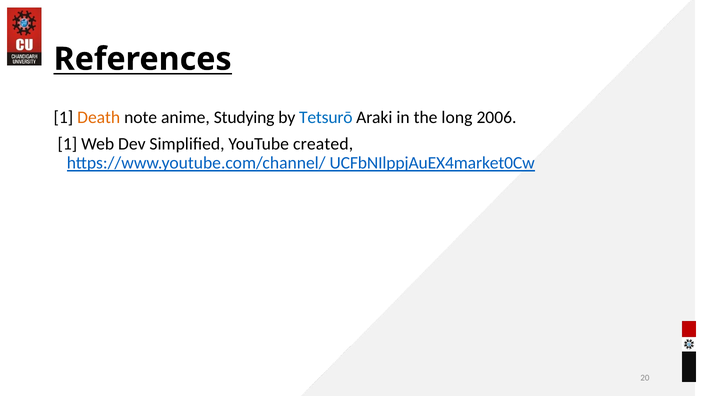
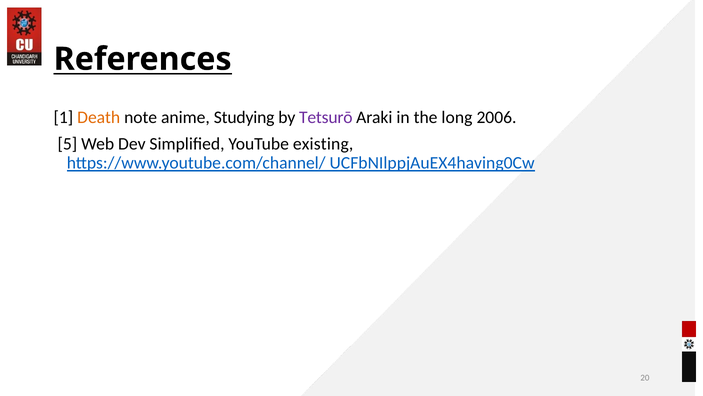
Tetsurō colour: blue -> purple (326, 117)
1: 1 -> 5 (67, 144)
created: created -> existing (323, 144)
UCFbNIlppjAuEX4market0Cw: UCFbNIlppjAuEX4market0Cw -> UCFbNIlppjAuEX4having0Cw (432, 163)
